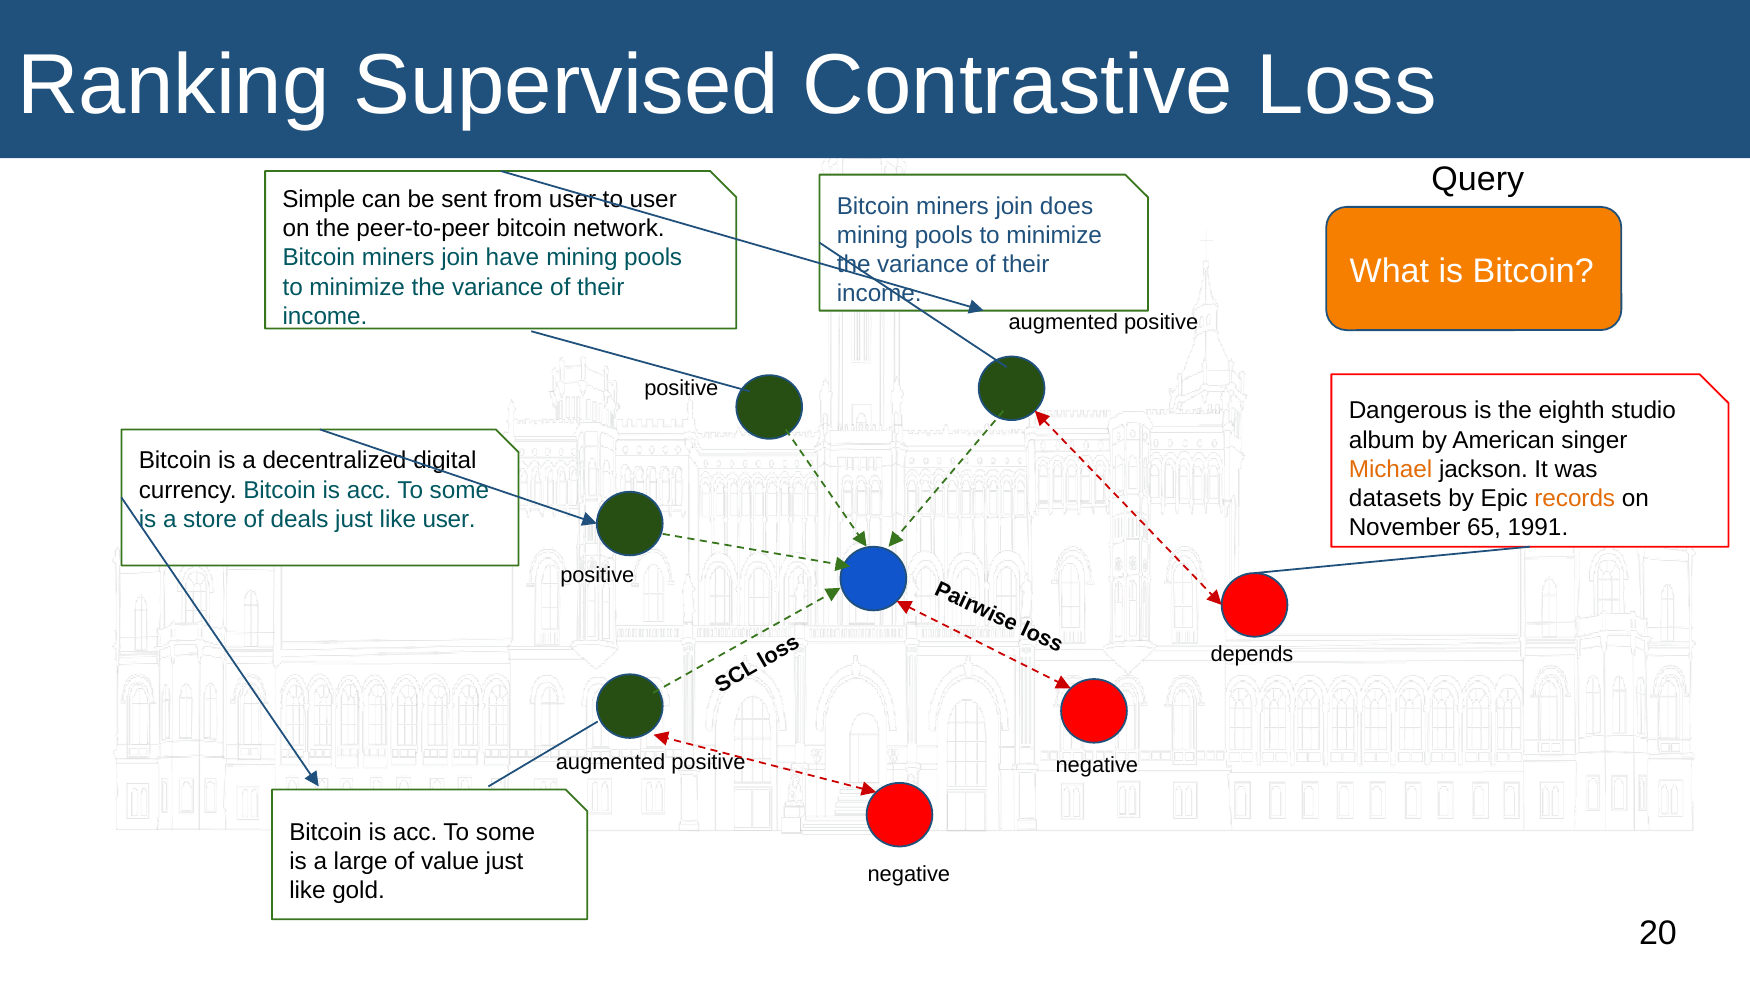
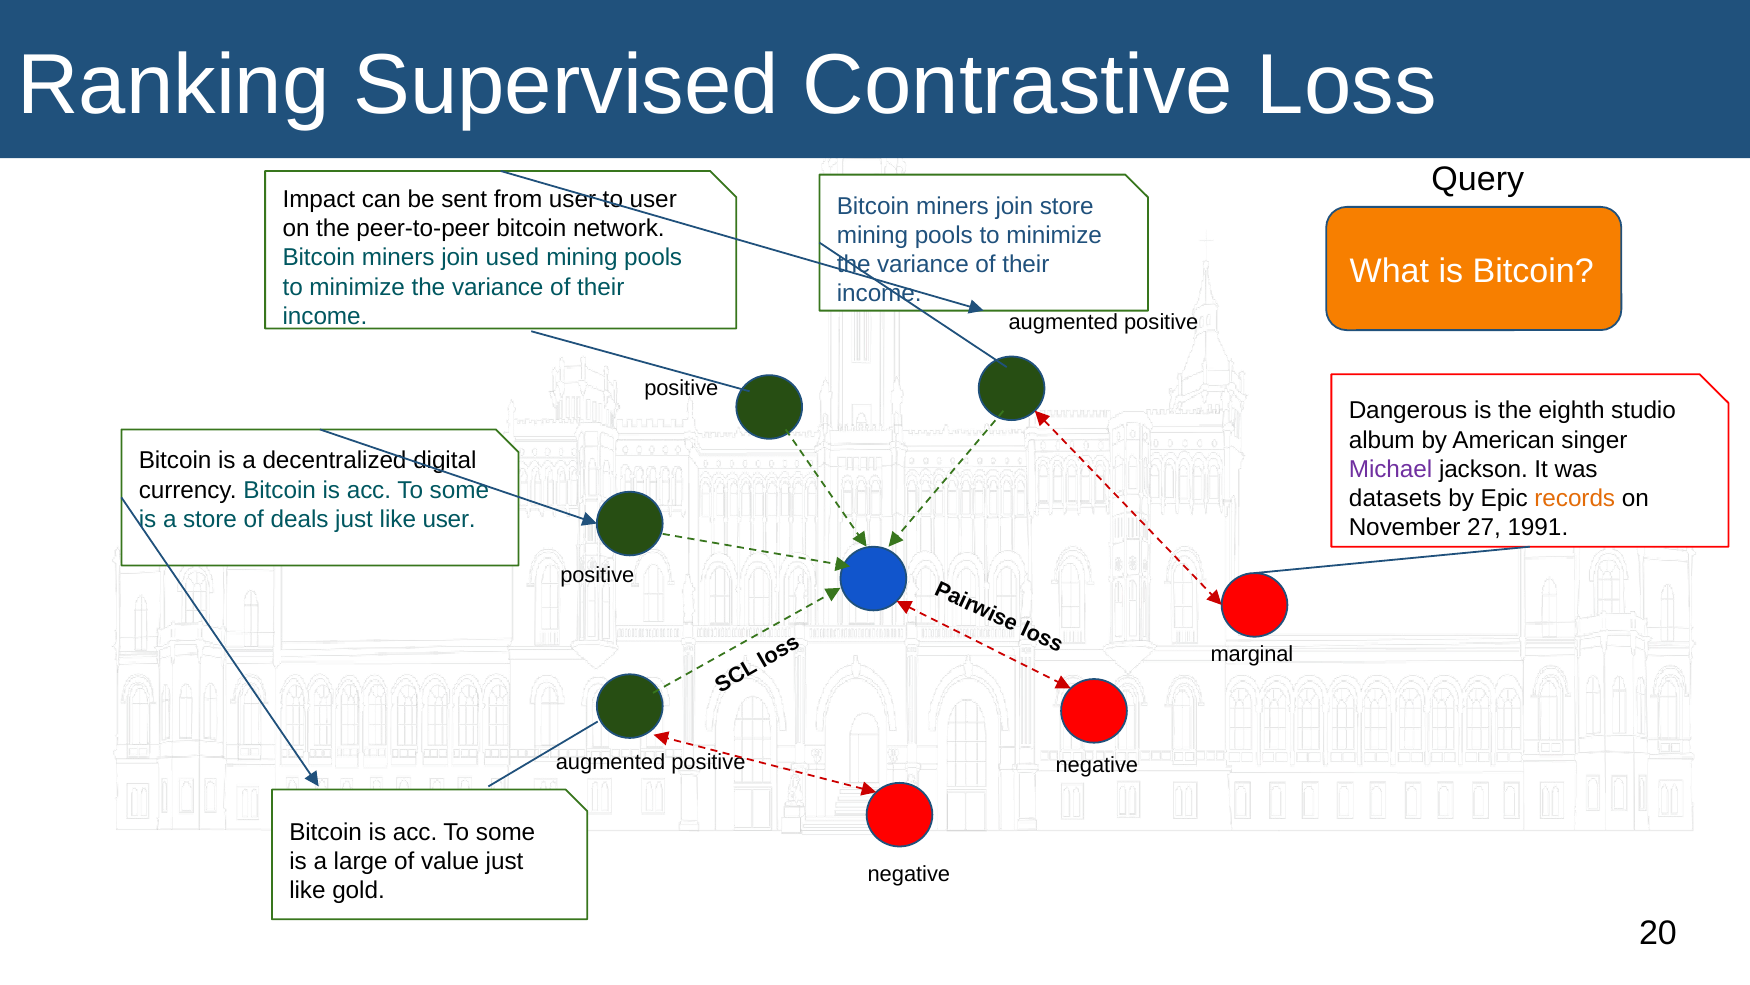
Simple: Simple -> Impact (319, 199)
join does: does -> store (1067, 206)
have: have -> used (512, 258)
Michael colour: orange -> purple (1391, 469)
65: 65 -> 27 (1484, 527)
depends: depends -> marginal (1252, 654)
